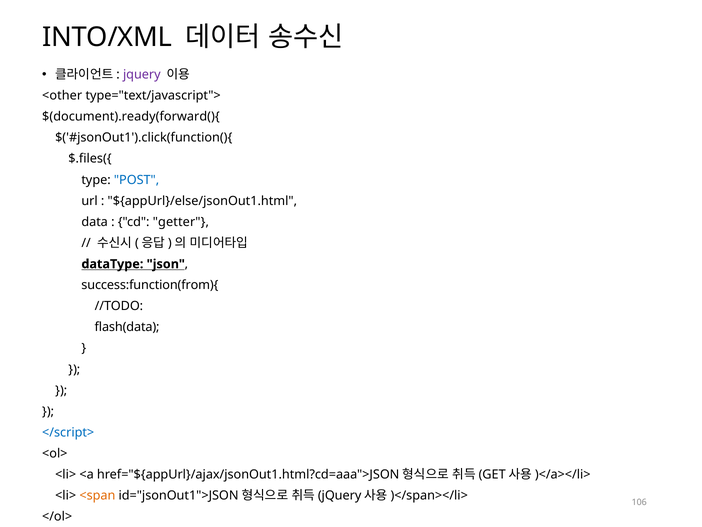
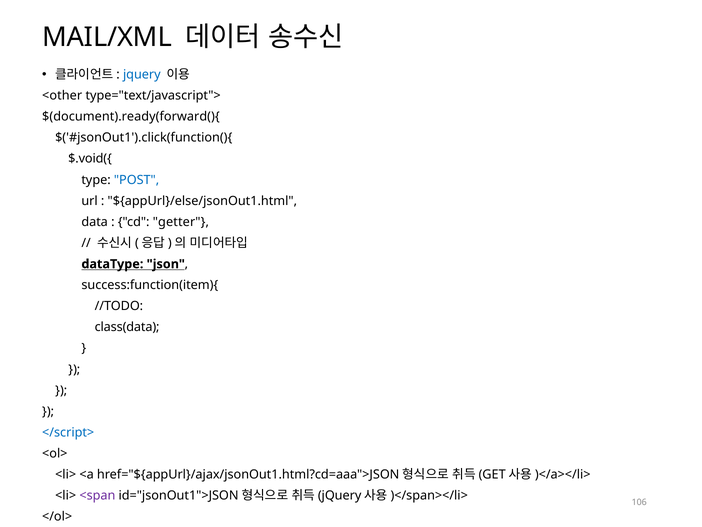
INTO/XML: INTO/XML -> MAIL/XML (107, 37)
jquery colour: purple -> blue (142, 75)
$.files({: $.files({ -> $.void({ (90, 159)
success:function(from){: success:function(from){ -> success:function(item){ (150, 285)
flash(data: flash(data -> class(data (127, 327)
<span colour: orange -> purple (97, 495)
